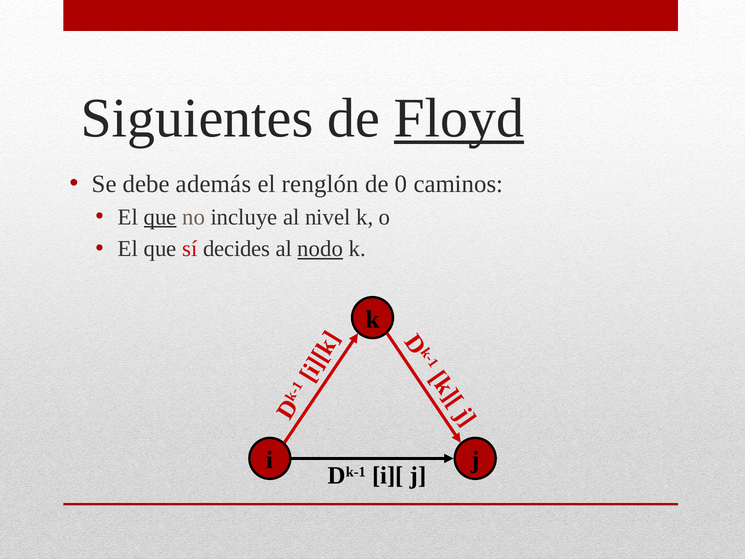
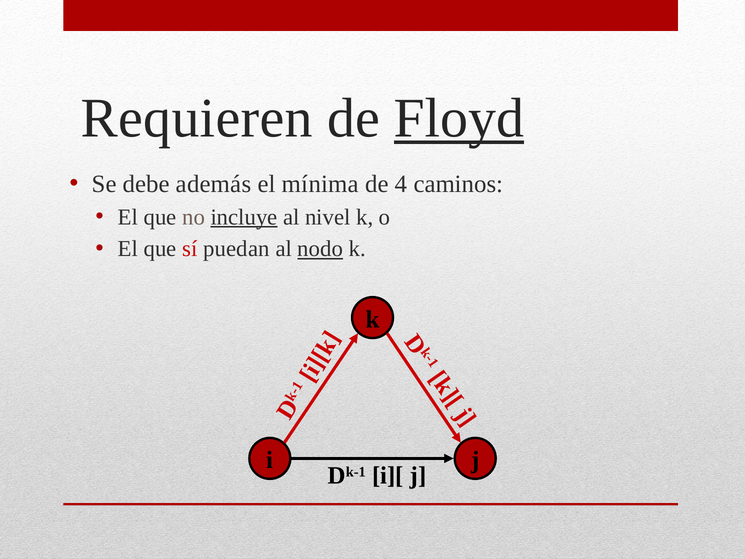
Siguientes: Siguientes -> Requieren (197, 118)
renglón: renglón -> mínima (320, 184)
0: 0 -> 4 (401, 184)
que underline: present -> none (160, 217)
incluye underline: none -> present (244, 217)
decides: decides -> puedan (236, 249)
